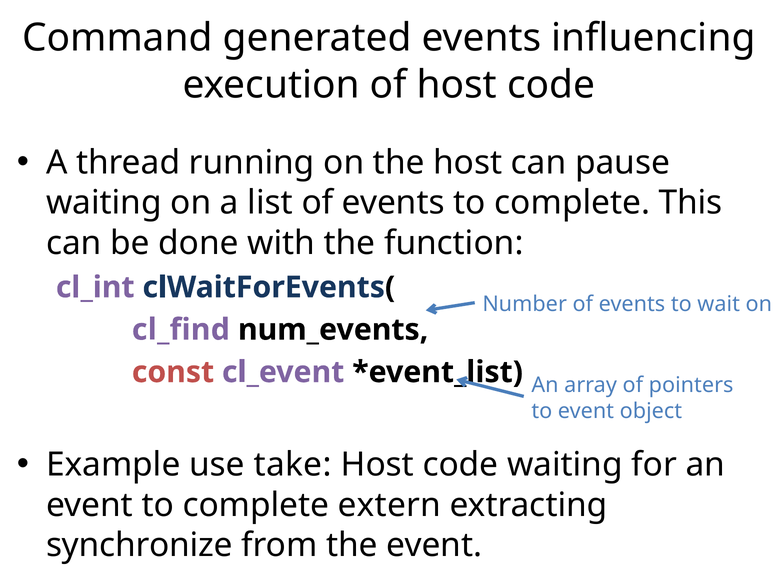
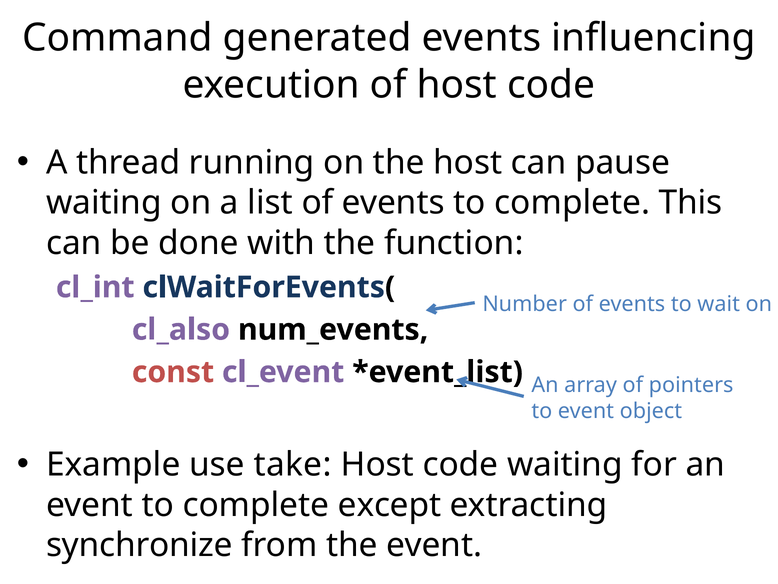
cl_find: cl_find -> cl_also (181, 329)
extern: extern -> except (389, 505)
